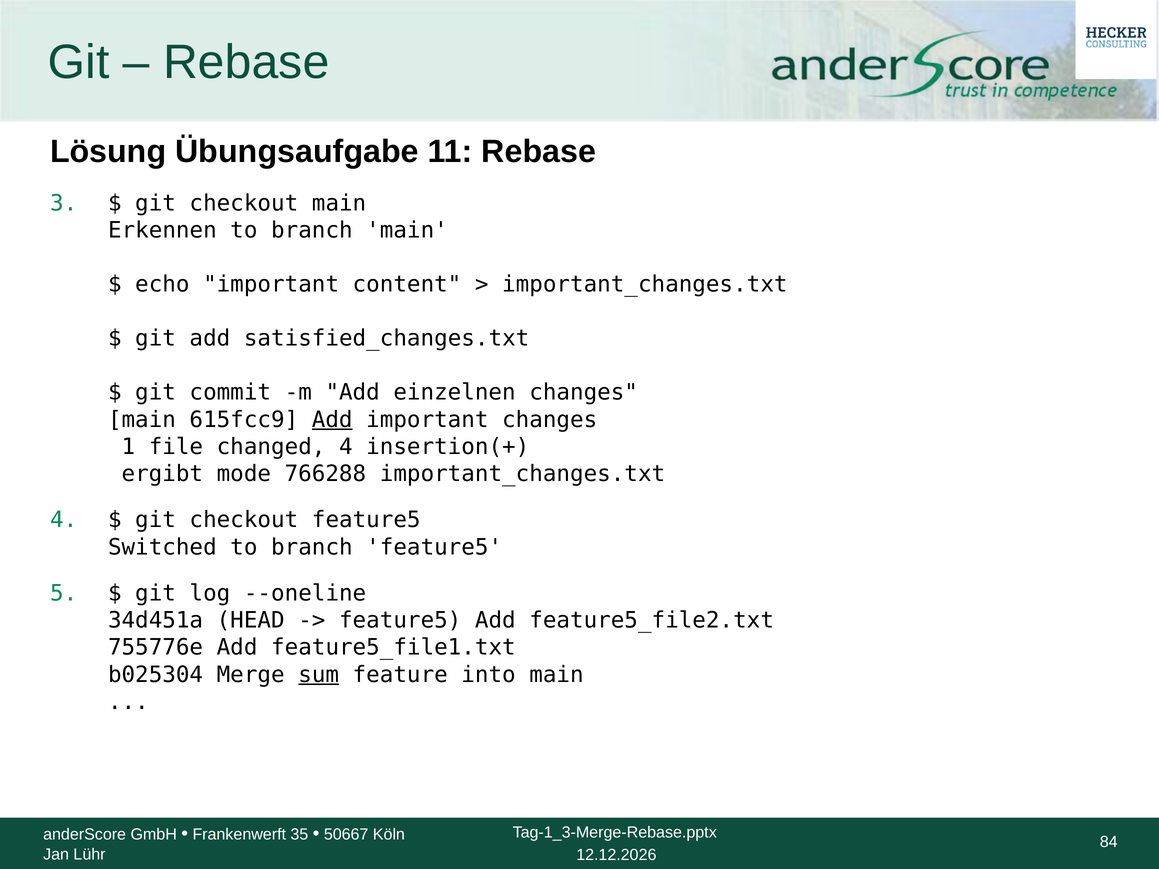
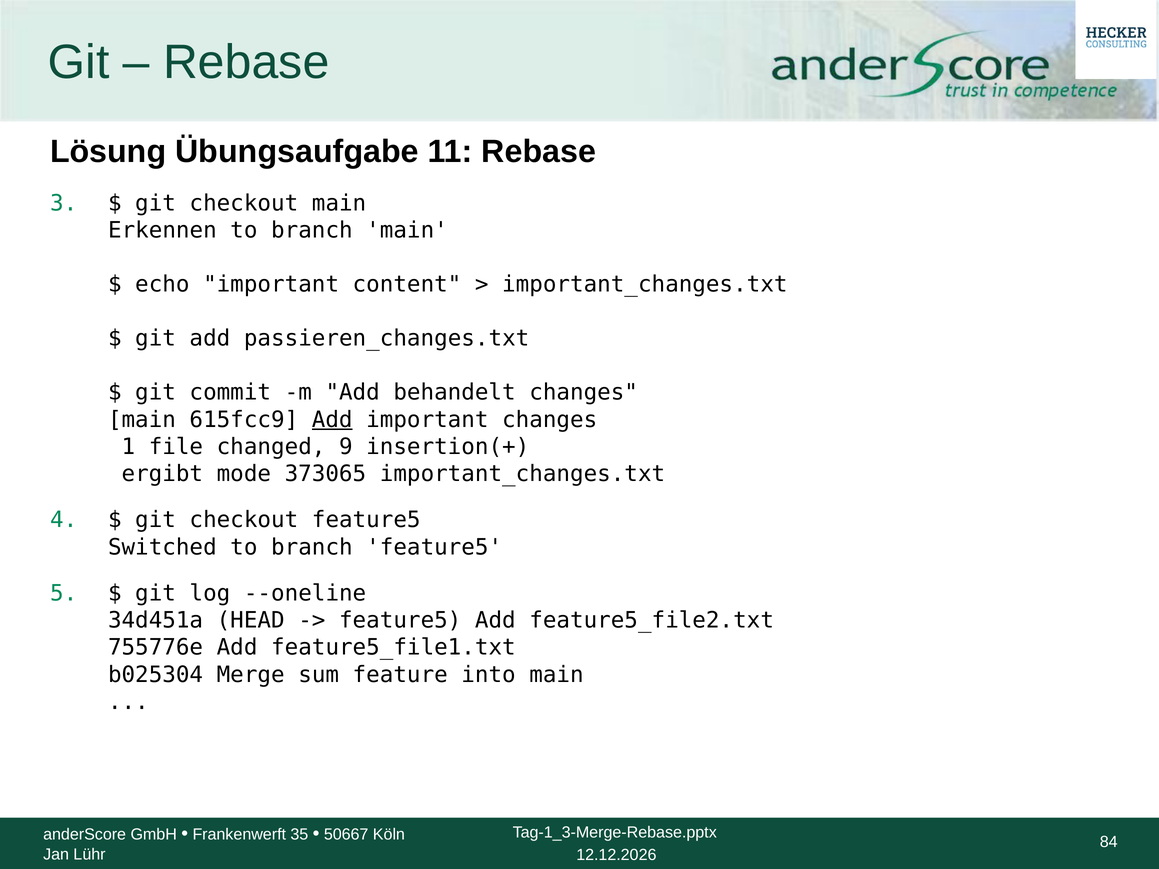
satisfied_changes.txt: satisfied_changes.txt -> passieren_changes.txt (387, 339)
einzelnen: einzelnen -> behandelt (455, 393)
changed 4: 4 -> 9 (346, 447)
766288: 766288 -> 373065 (325, 474)
sum underline: present -> none (319, 675)
